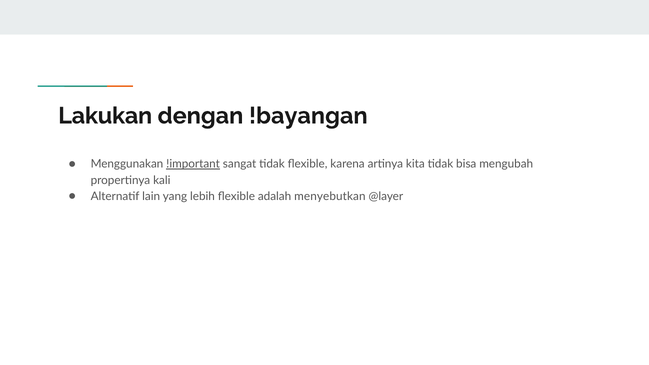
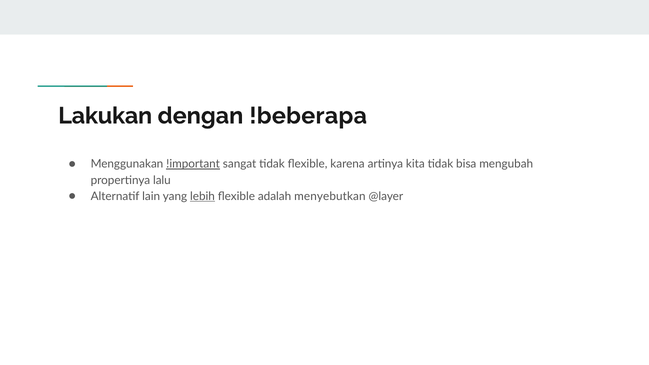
!bayangan: !bayangan -> !beberapa (308, 116)
kali: kali -> lalu (162, 180)
lebih underline: none -> present (203, 196)
